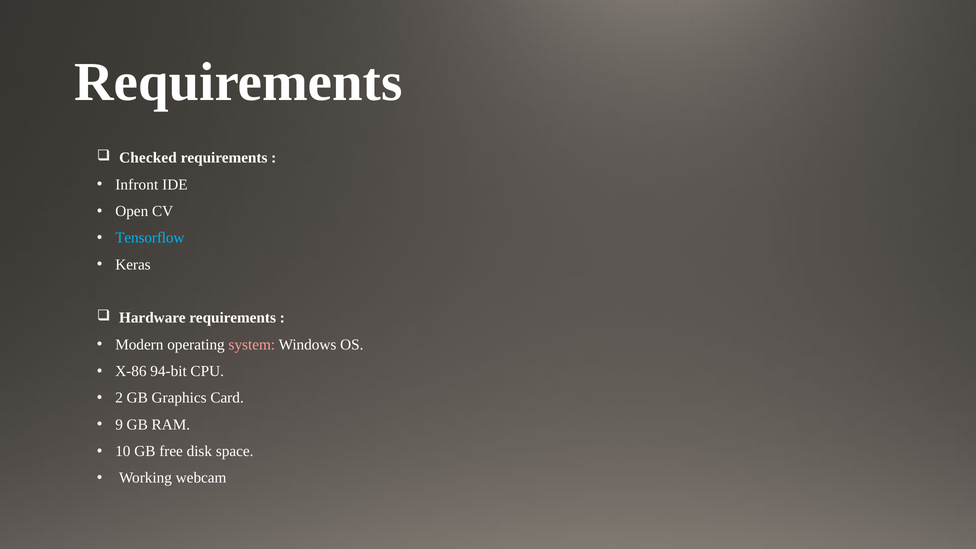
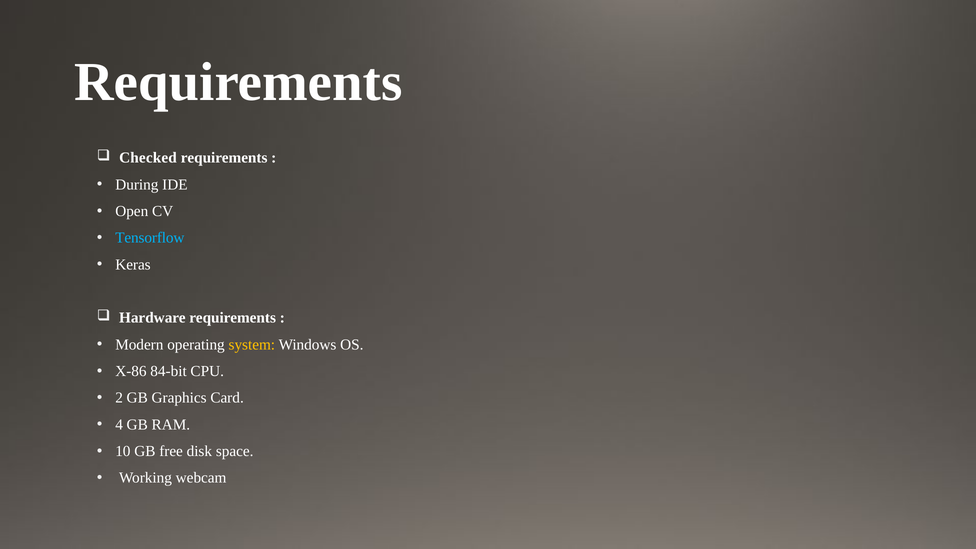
Infront: Infront -> During (137, 185)
system colour: pink -> yellow (252, 345)
94-bit: 94-bit -> 84-bit (169, 371)
9: 9 -> 4 (119, 424)
